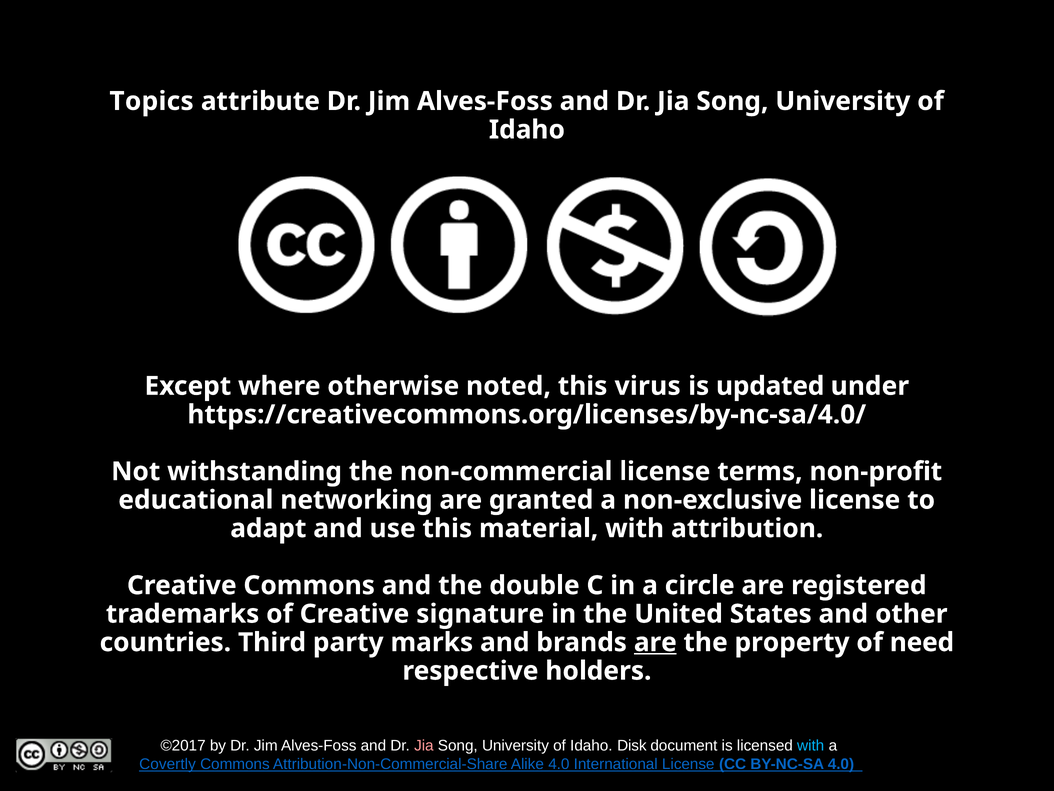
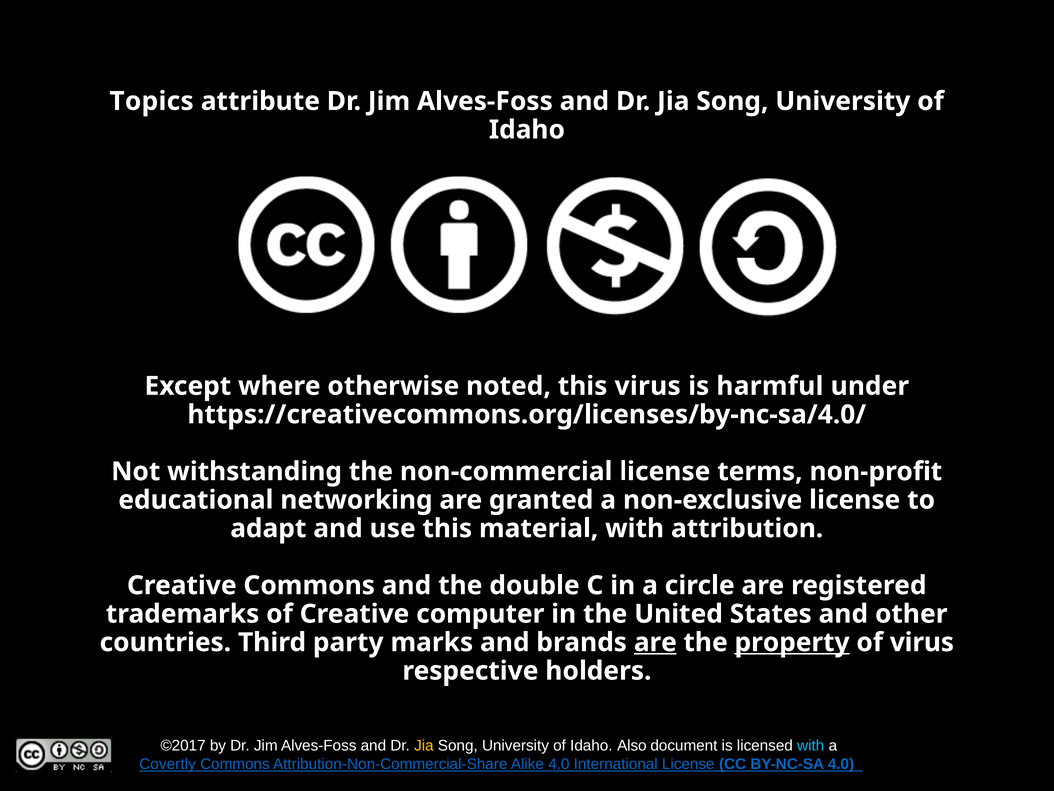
updated: updated -> harmful (770, 386)
signature: signature -> computer (480, 614)
property underline: none -> present (792, 642)
of need: need -> virus (922, 642)
Jia colour: pink -> yellow (424, 745)
Disk: Disk -> Also (632, 745)
